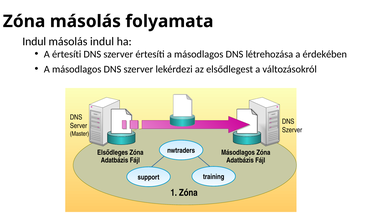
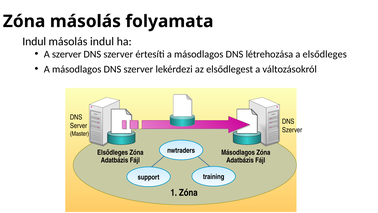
A értesíti: értesíti -> szerver (67, 54)
a érdekében: érdekében -> elsődleges (325, 54)
